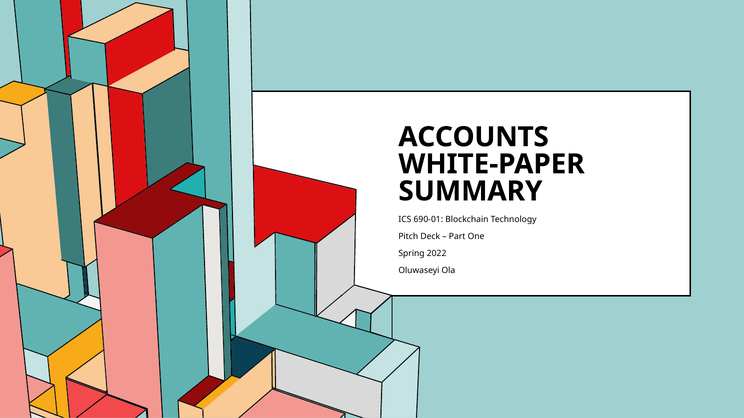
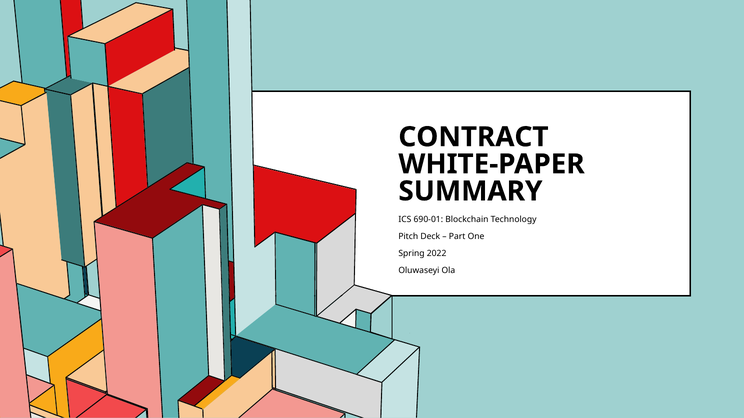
ACCOUNTS: ACCOUNTS -> CONTRACT (473, 137)
